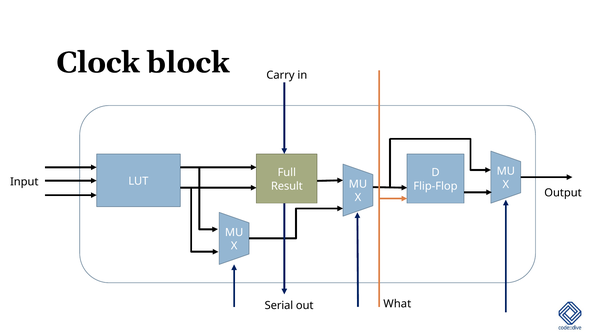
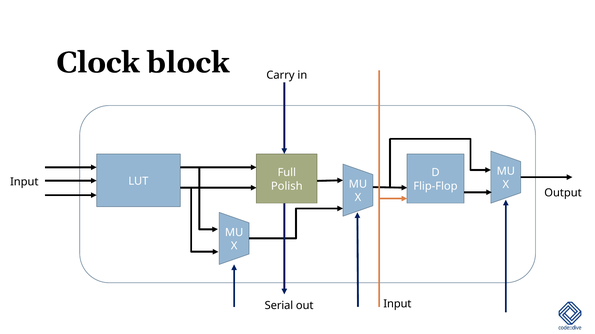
Result: Result -> Polish (287, 186)
What: What -> Input (397, 305)
